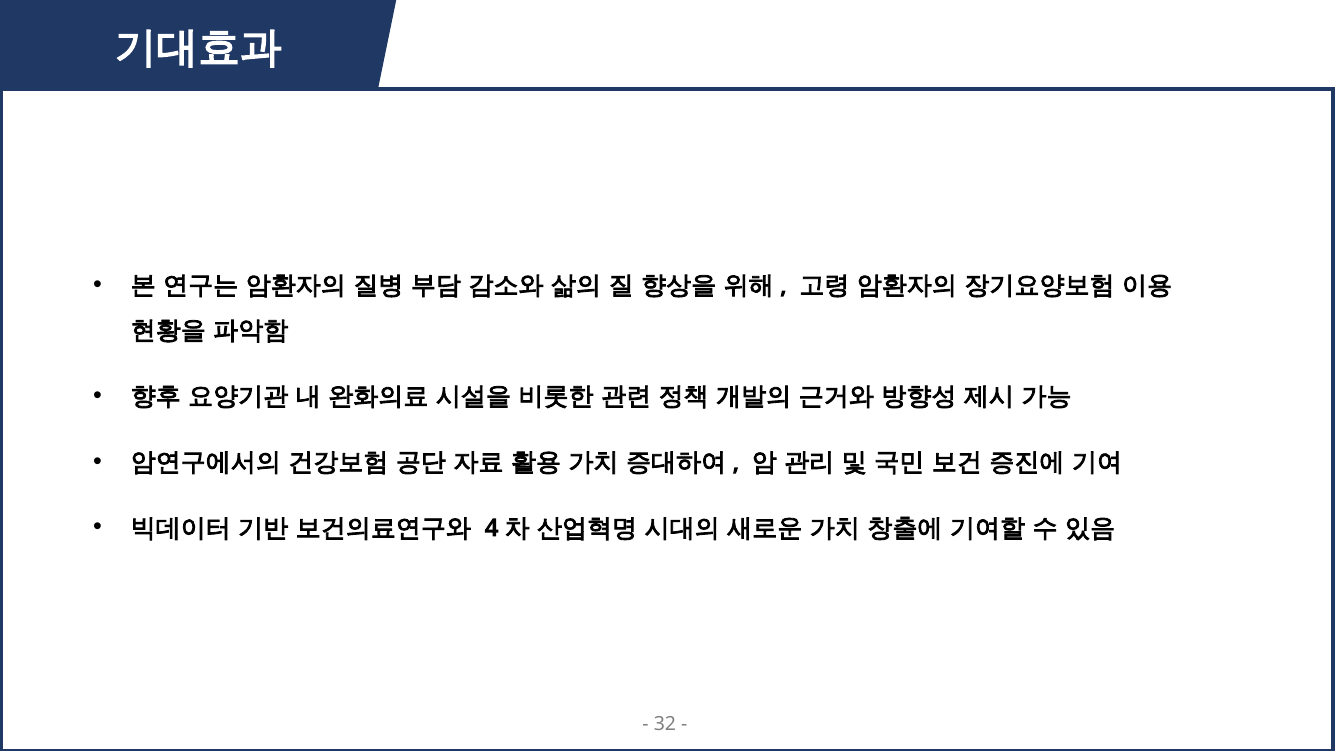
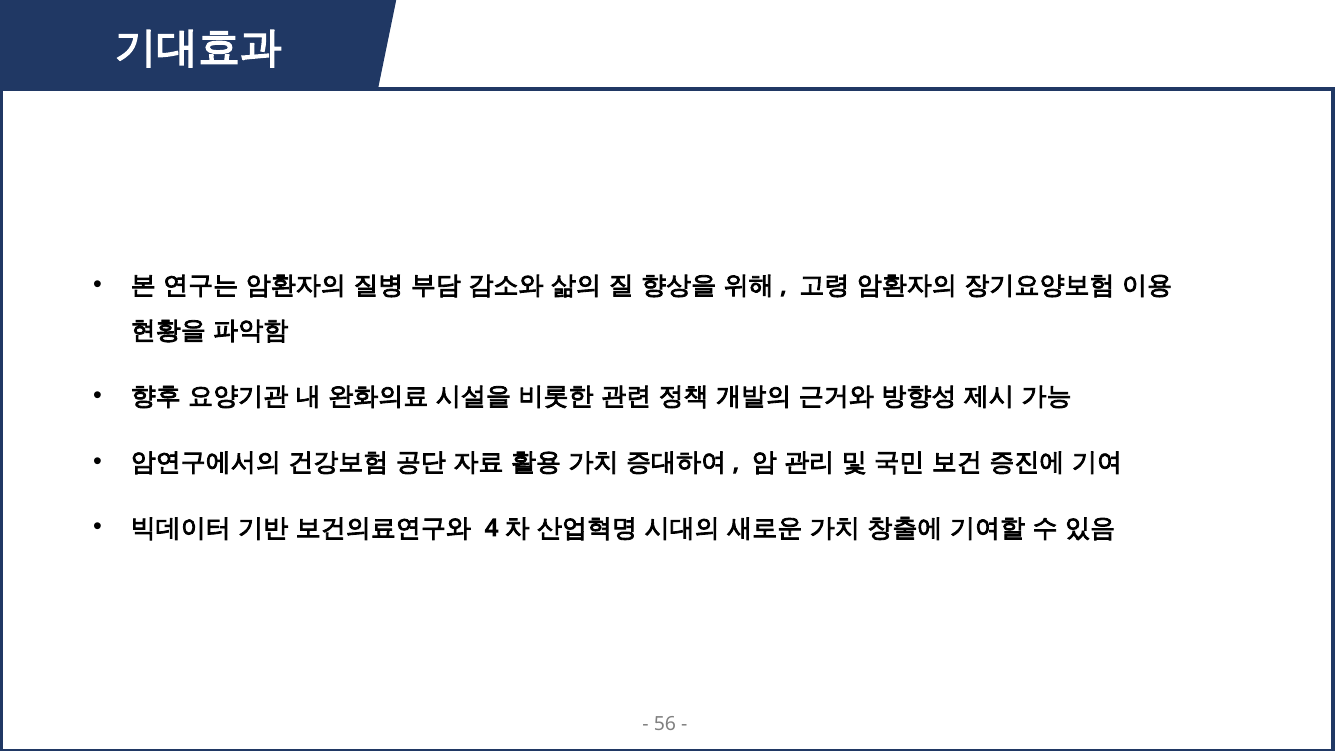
32: 32 -> 56 (665, 724)
